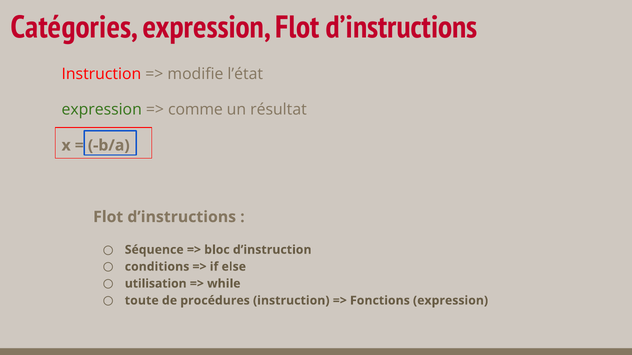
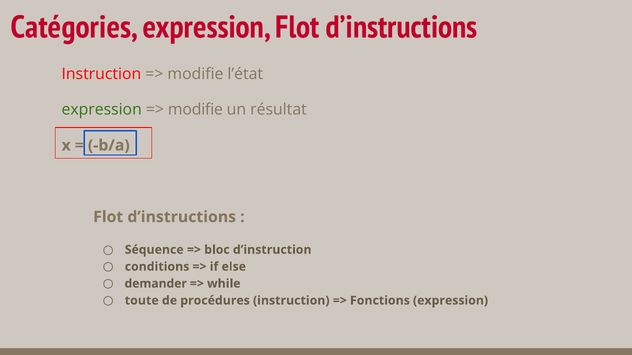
comme: comme -> modifie (195, 110)
utilisation: utilisation -> demander (156, 284)
